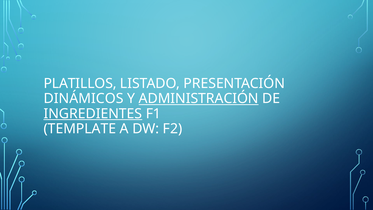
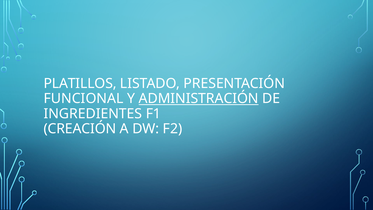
DINÁMICOS: DINÁMICOS -> FUNCIONAL (84, 98)
INGREDIENTES underline: present -> none (93, 114)
TEMPLATE: TEMPLATE -> CREACIÓN (80, 129)
